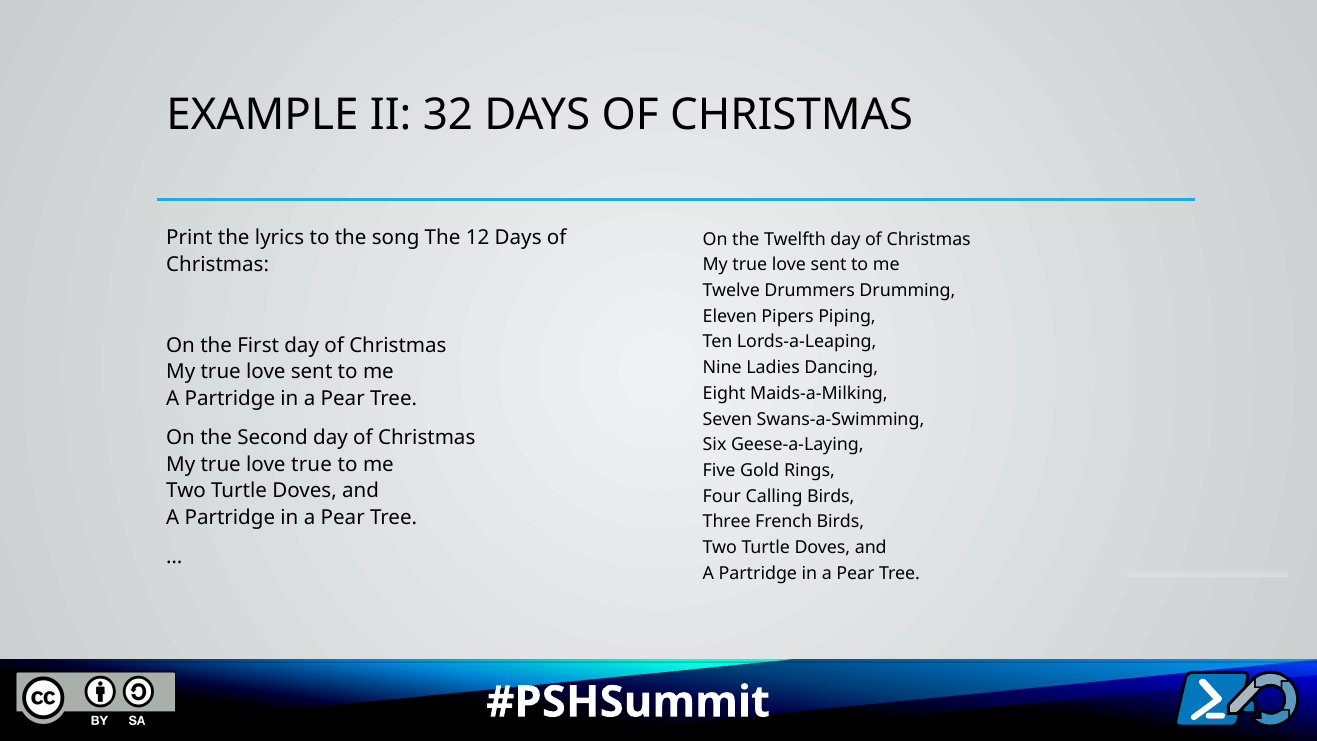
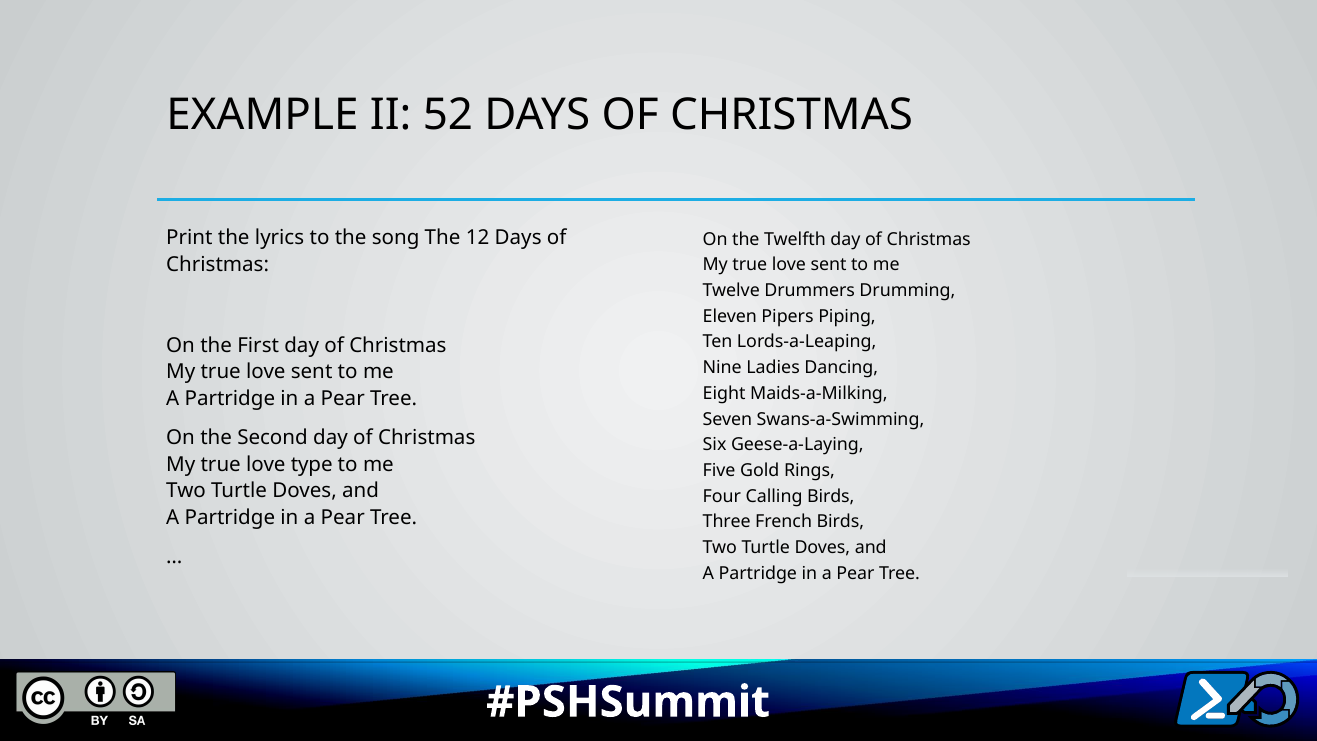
32: 32 -> 52 (448, 115)
love true: true -> type (312, 464)
